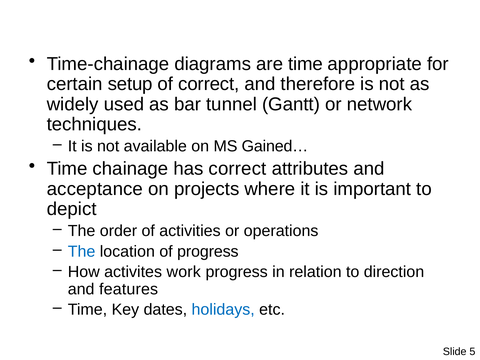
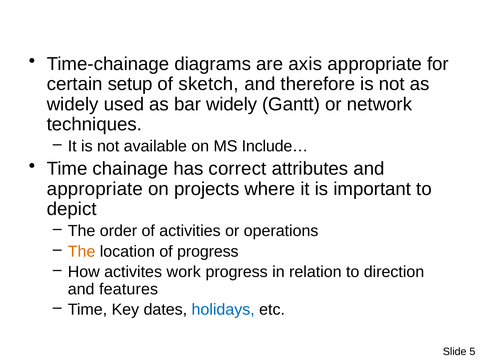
are time: time -> axis (305, 64)
of correct: correct -> sketch (209, 84)
bar tunnel: tunnel -> widely (232, 104)
Gained…: Gained… -> Include… (275, 146)
acceptance: acceptance -> appropriate (95, 189)
The colour: blue -> orange (82, 251)
